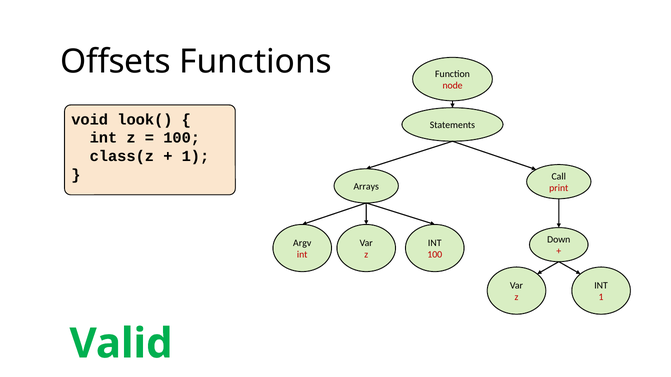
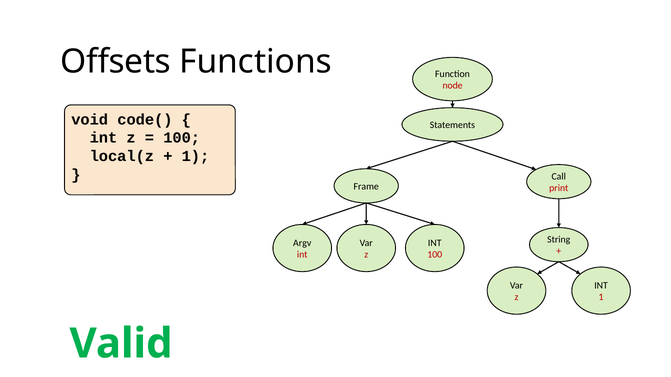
look(: look( -> code( (145, 120)
class(z: class(z -> local(z (122, 156)
Arrays: Arrays -> Frame (366, 187)
Down: Down -> String (559, 240)
